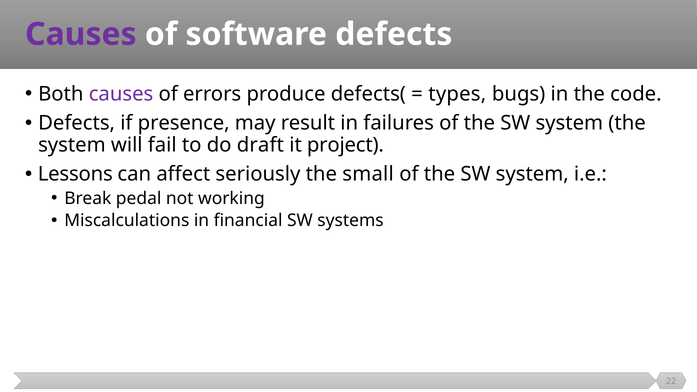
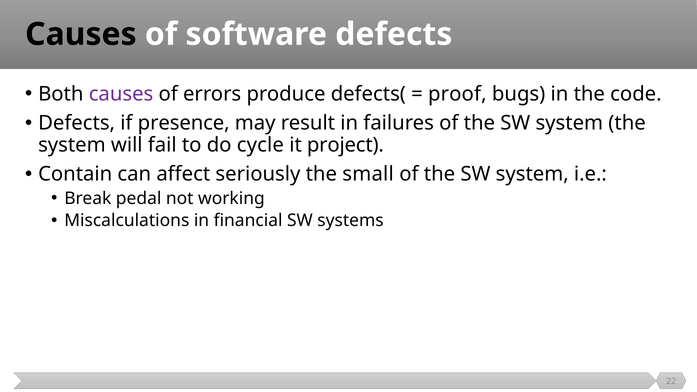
Causes colour: purple -> black (81, 34)
types: types -> proof (457, 94)
draft: draft -> cycle (260, 145)
Lessons: Lessons -> Contain (75, 174)
